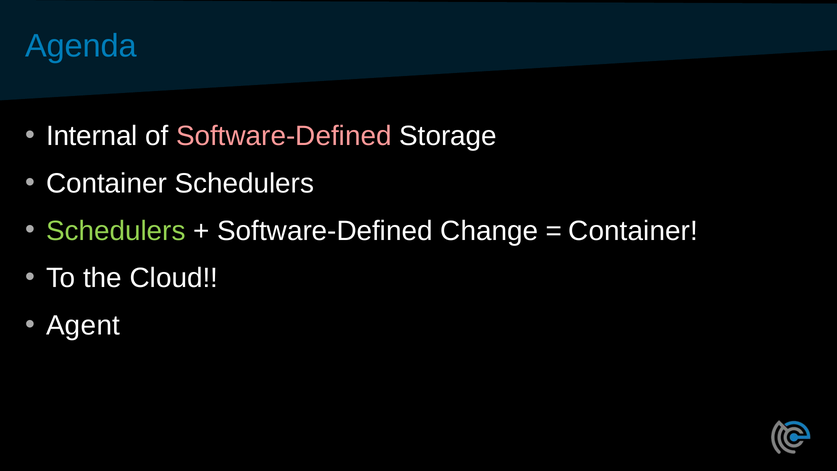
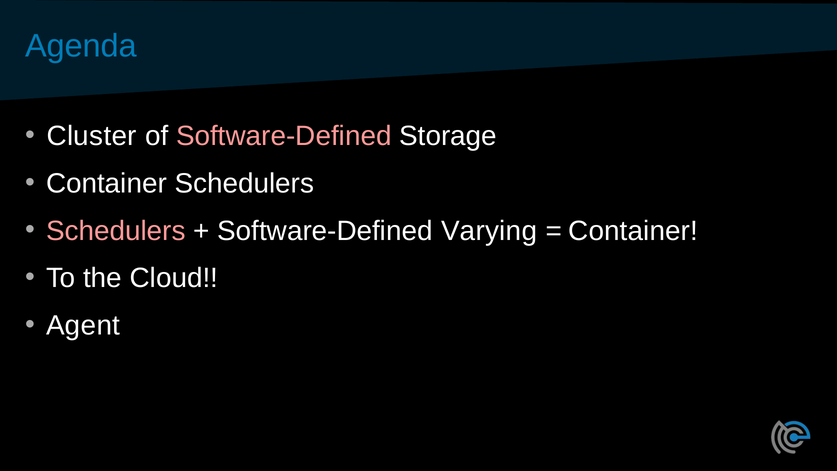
Internal: Internal -> Cluster (92, 136)
Schedulers colour: light green -> pink (116, 231)
Change: Change -> Varying (489, 231)
